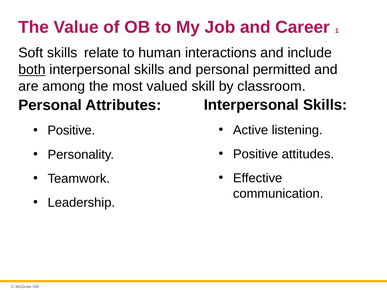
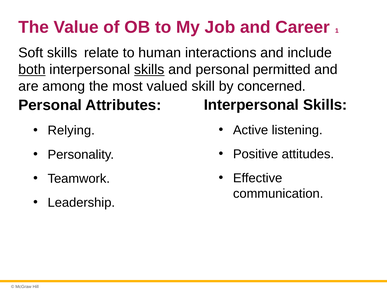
skills underline: none -> present (149, 70)
classroom: classroom -> concerned (272, 86)
Positive: Positive -> Relying (71, 131)
